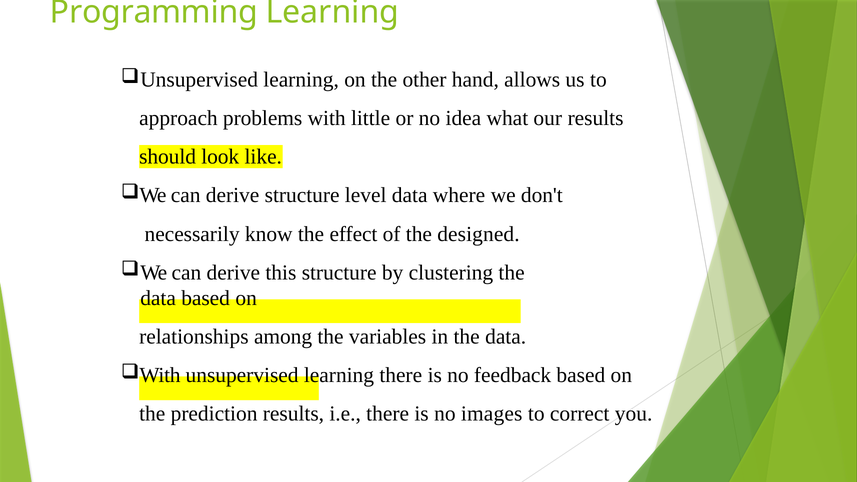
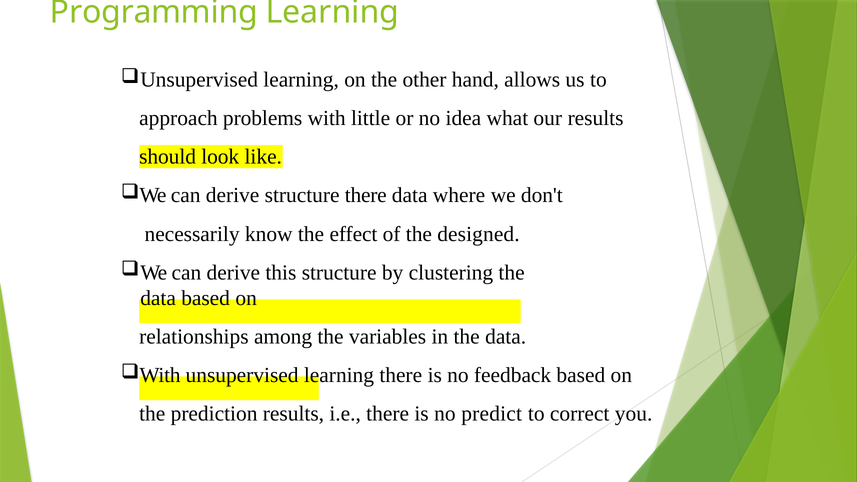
structure level: level -> there (366, 195)
images: images -> predict (492, 414)
